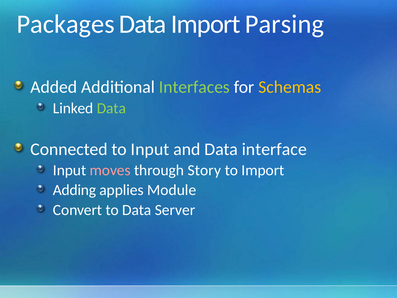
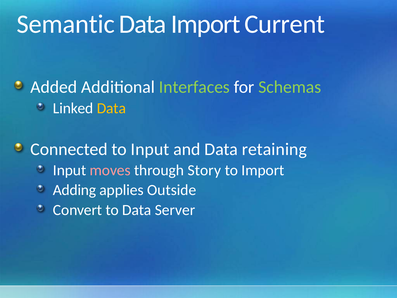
Packages: Packages -> Semantic (66, 24)
Parsing: Parsing -> Current (285, 24)
Schemas colour: yellow -> light green (290, 87)
Data colour: light green -> yellow (111, 108)
interface: interface -> retaining (274, 149)
Module: Module -> Outside (172, 190)
